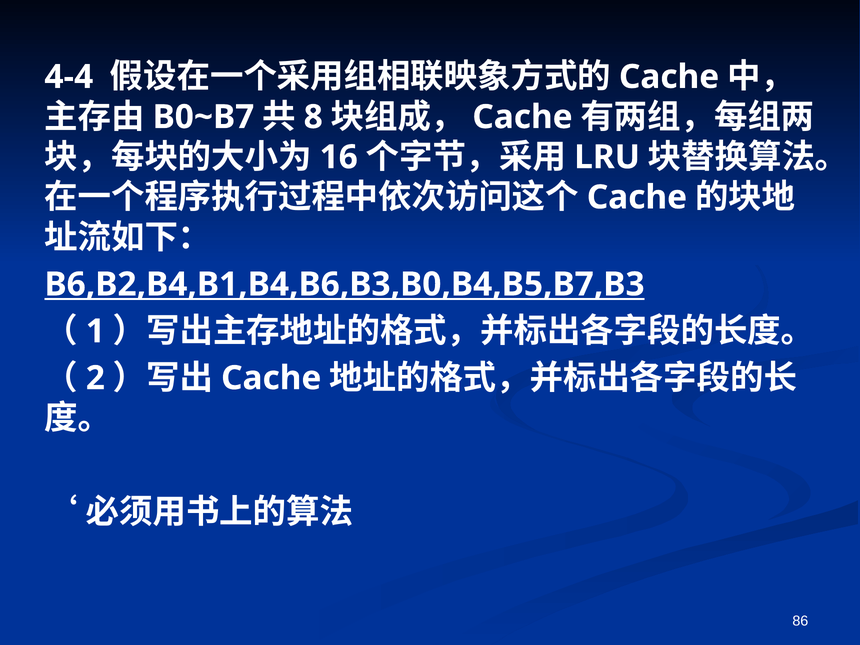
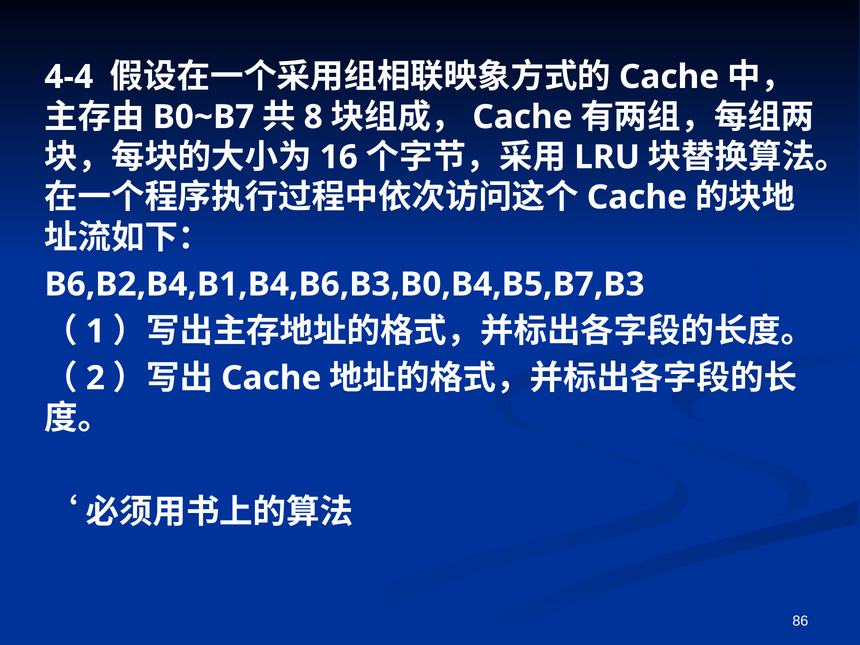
B6,B2,B4,B1,B4,B6,B3,B0,B4,B5,B7,B3 underline: present -> none (345, 284)
